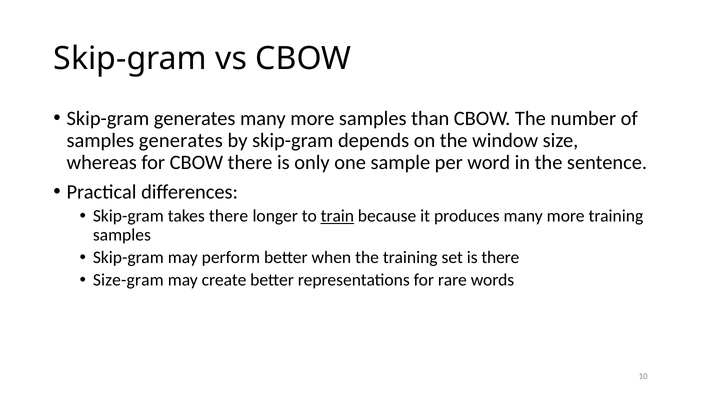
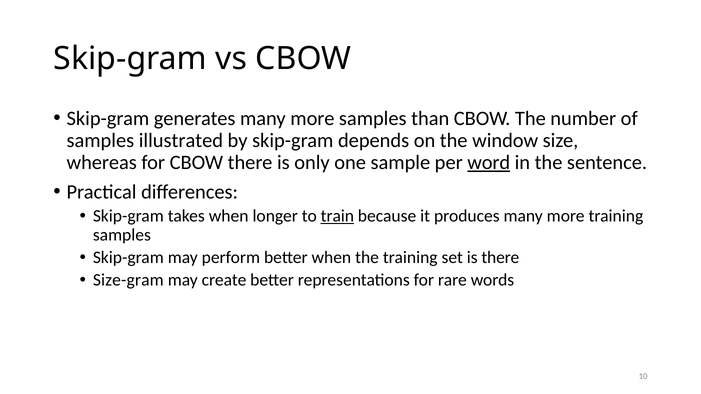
samples generates: generates -> illustrated (181, 141)
word underline: none -> present (489, 163)
takes there: there -> when (229, 216)
